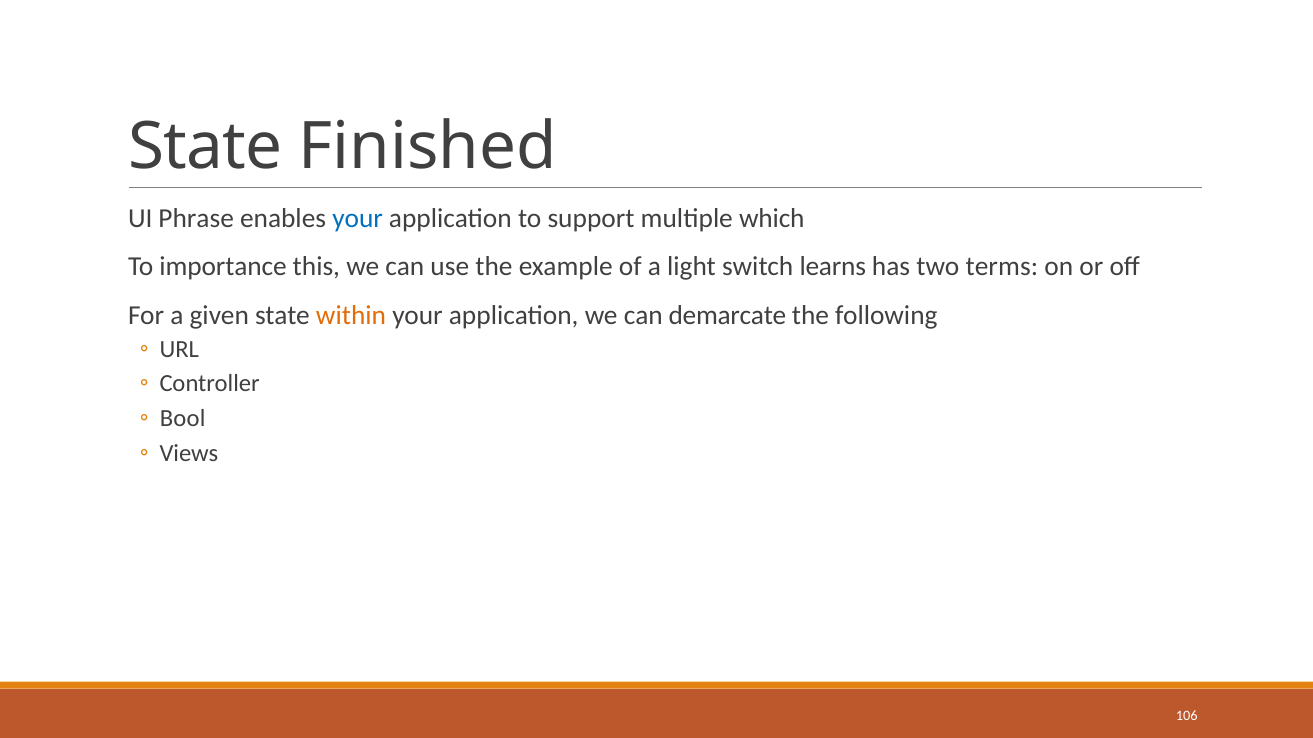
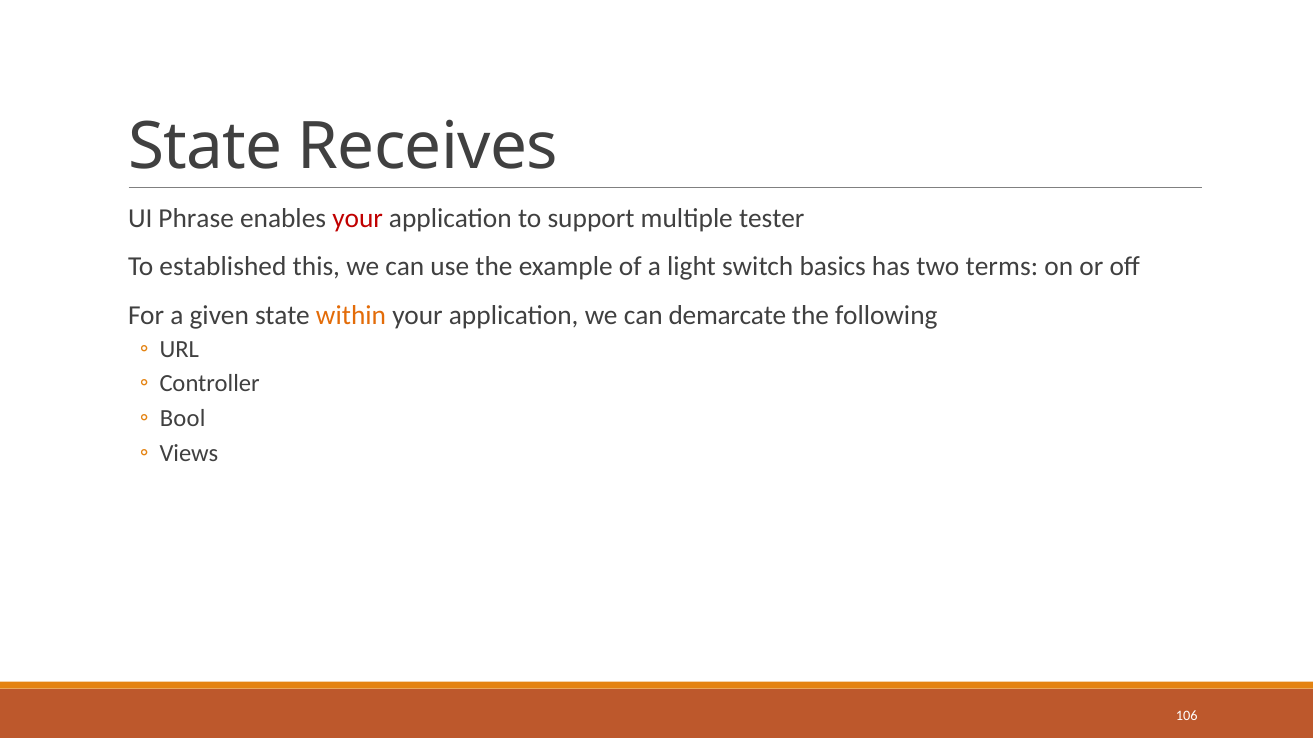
Finished: Finished -> Receives (428, 147)
your colour: blue -> red (358, 218)
which: which -> tester (772, 218)
importance: importance -> established (223, 267)
learns: learns -> basics (833, 267)
